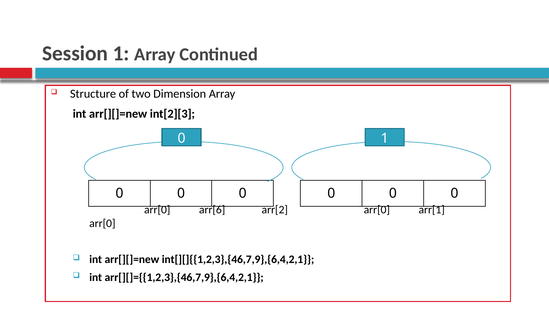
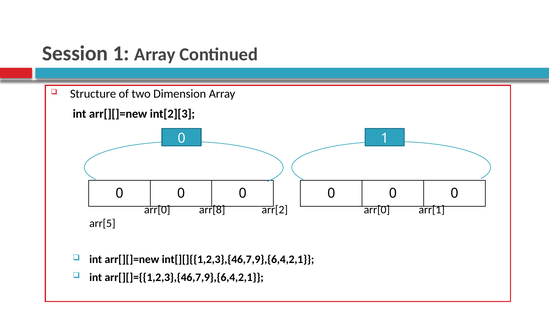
arr[6: arr[6 -> arr[8 (212, 210)
arr[0: arr[0 -> arr[5 (102, 223)
